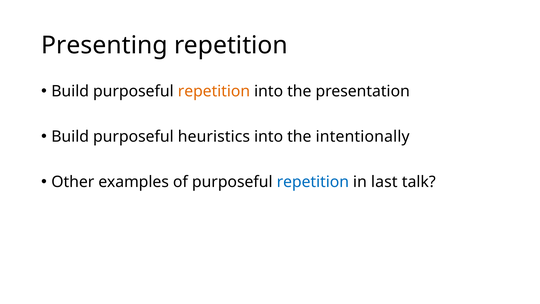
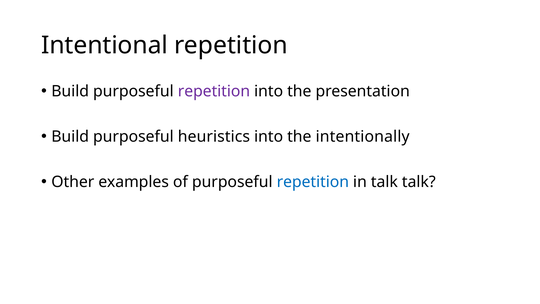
Presenting: Presenting -> Intentional (105, 45)
repetition colour: orange -> purple (214, 91)
in last: last -> talk (384, 182)
